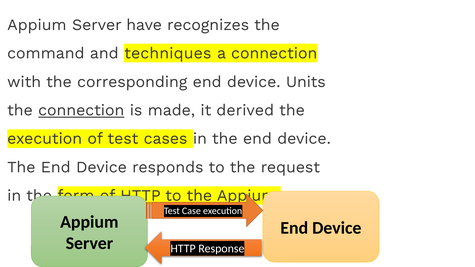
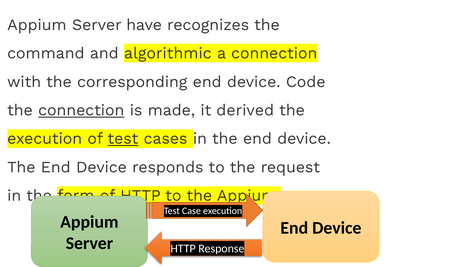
techniques: techniques -> algorithmic (168, 53)
Units: Units -> Code (306, 82)
test underline: none -> present (123, 139)
